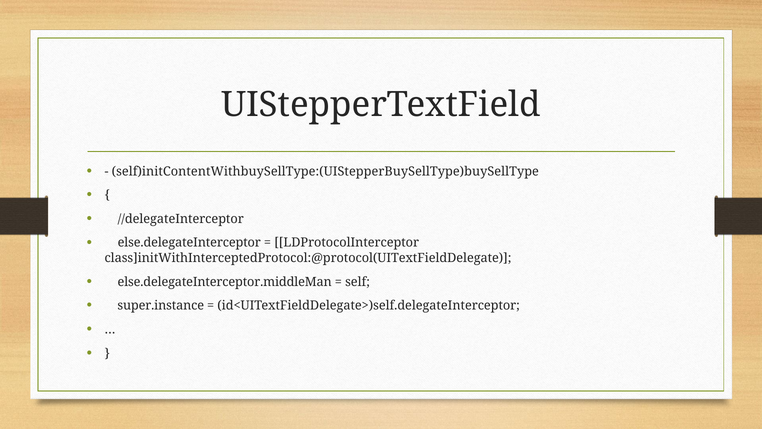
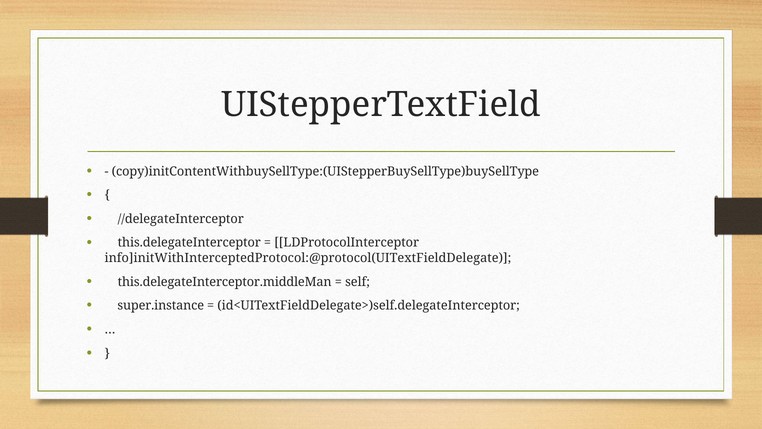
self)initContentWithbuySellType:(UIStepperBuySellType)buySellType: self)initContentWithbuySellType:(UIStepperBuySellType)buySellType -> copy)initContentWithbuySellType:(UIStepperBuySellType)buySellType (325, 171)
else.delegateInterceptor: else.delegateInterceptor -> this.delegateInterceptor (189, 243)
class]initWithInterceptedProtocol:@protocol(UITextFieldDelegate: class]initWithInterceptedProtocol:@protocol(UITextFieldDelegate -> info]initWithInterceptedProtocol:@protocol(UITextFieldDelegate (308, 258)
else.delegateInterceptor.middleMan: else.delegateInterceptor.middleMan -> this.delegateInterceptor.middleMan (225, 282)
